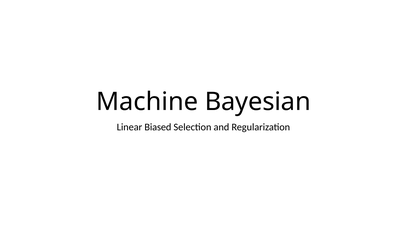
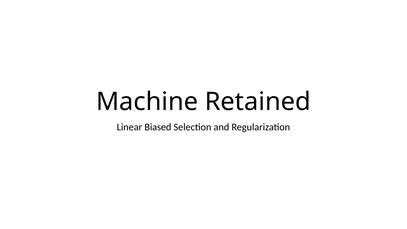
Bayesian: Bayesian -> Retained (258, 102)
